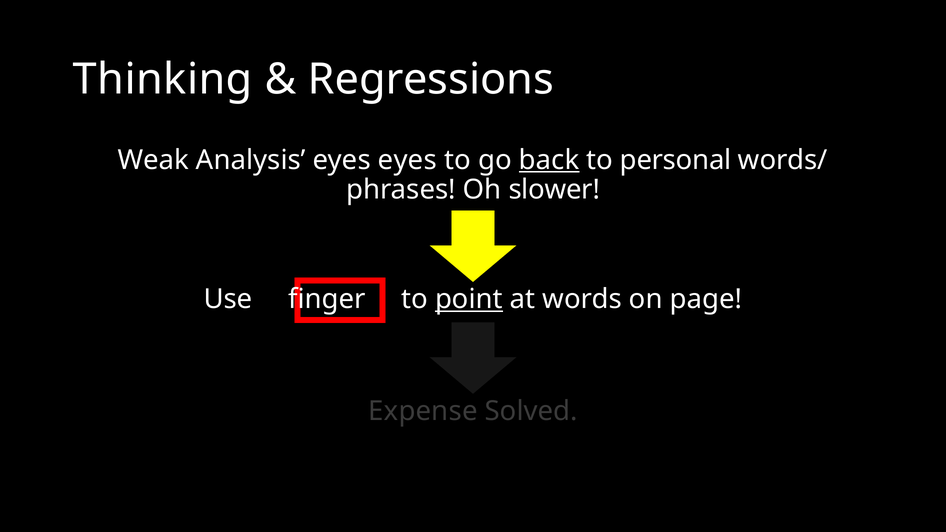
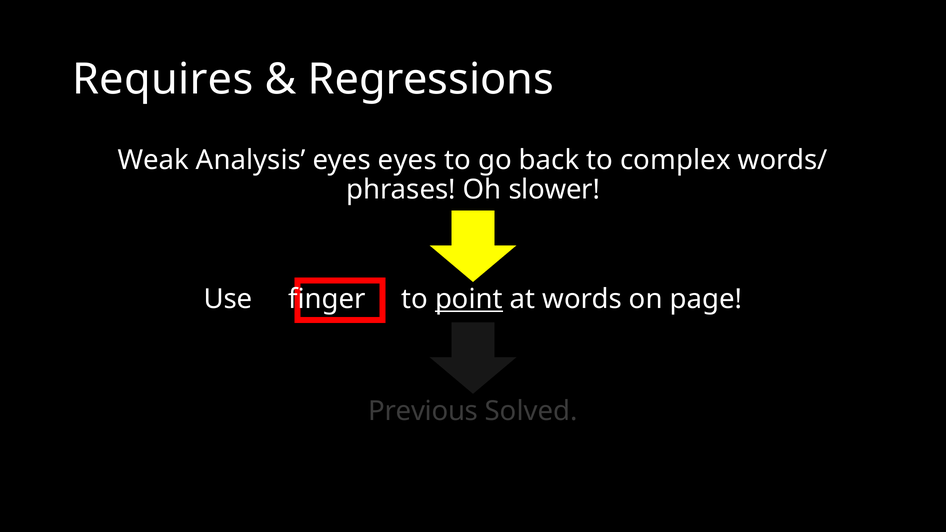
Thinking: Thinking -> Requires (163, 79)
back underline: present -> none (549, 160)
personal: personal -> complex (675, 160)
Expense: Expense -> Previous (423, 411)
